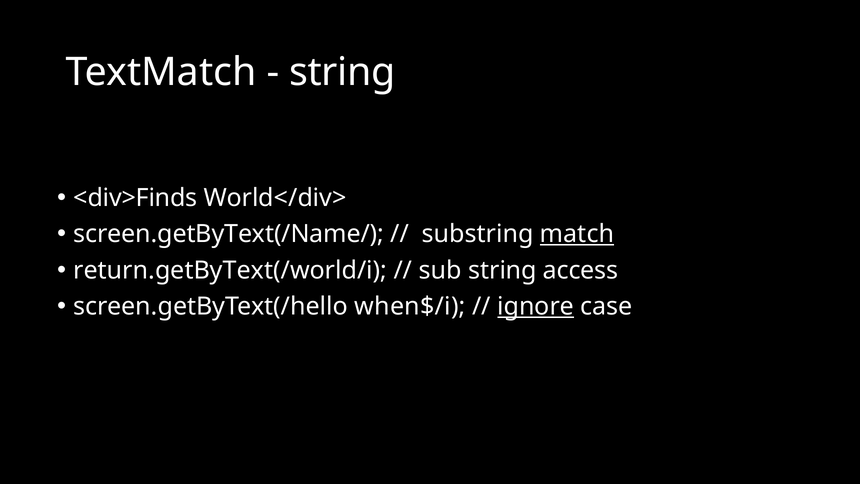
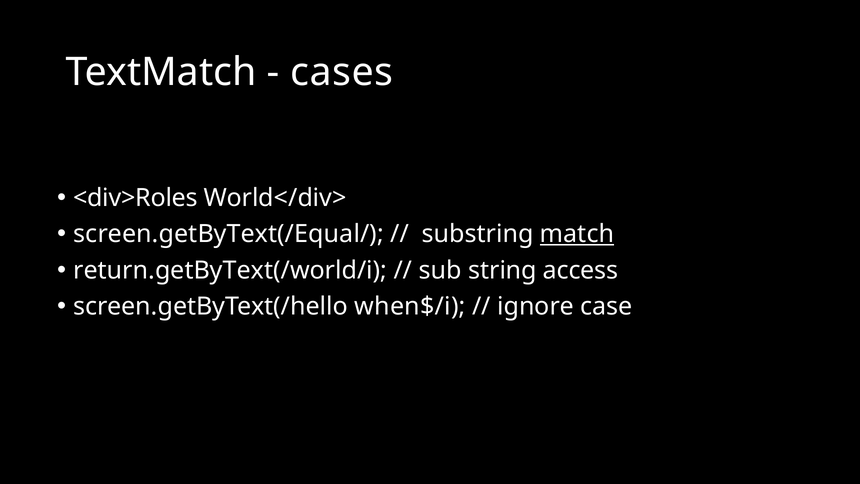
string: string -> cases (342, 72)
<div>Finds: <div>Finds -> <div>Roles (135, 198)
screen.getByText(/Name/: screen.getByText(/Name/ -> screen.getByText(/Equal/ (229, 234)
ignore underline: present -> none (536, 306)
